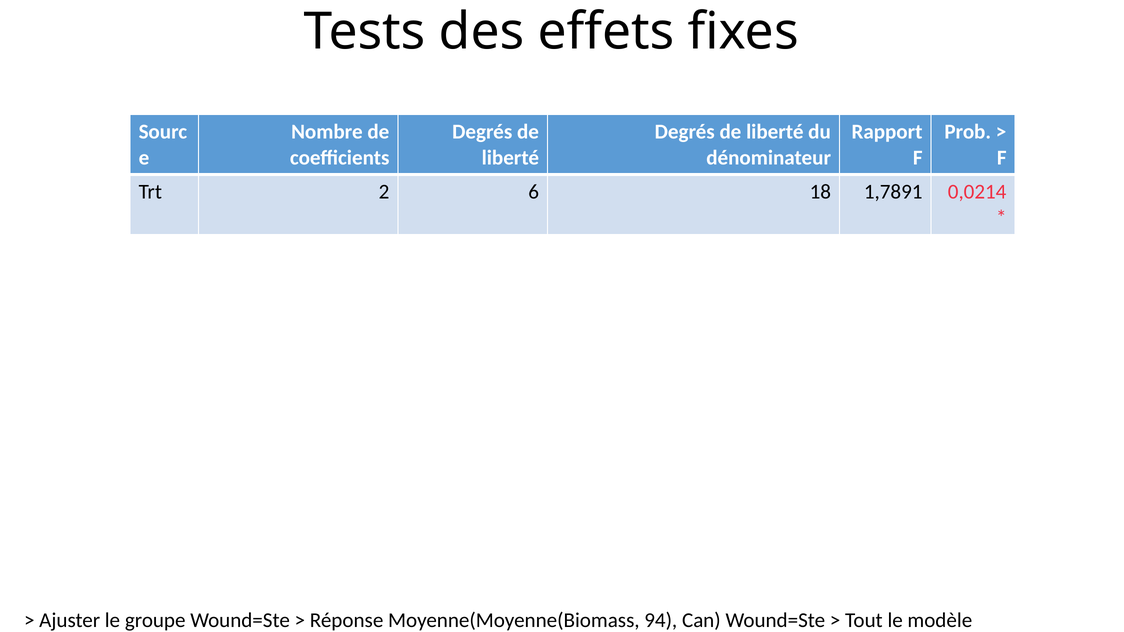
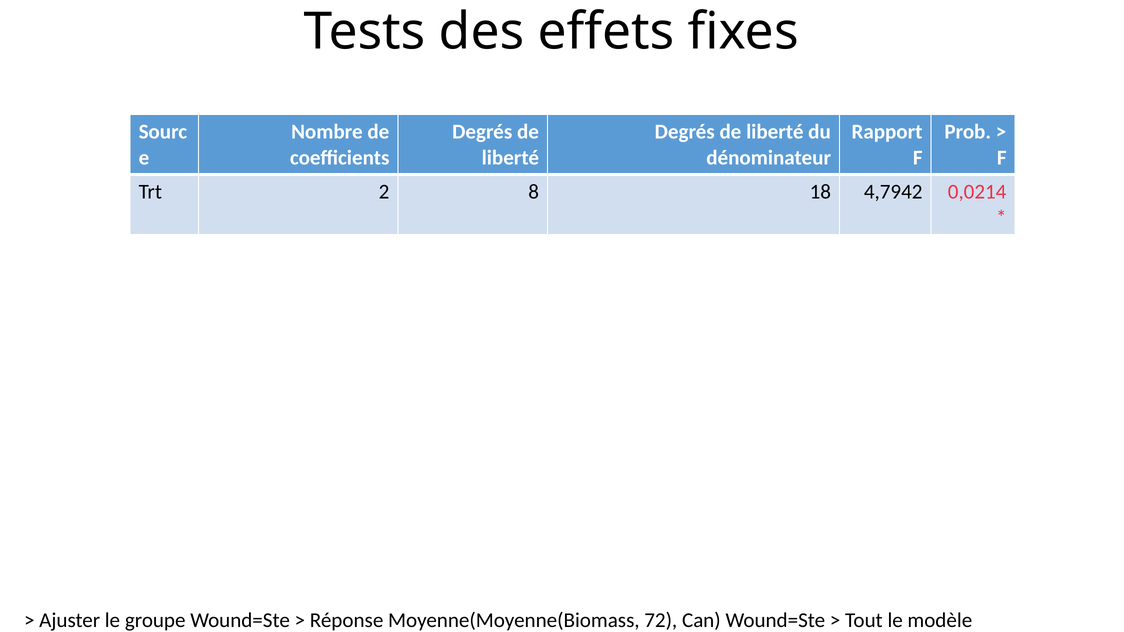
6: 6 -> 8 (534, 192)
1,7891: 1,7891 -> 4,7942 (893, 192)
94: 94 -> 72 (661, 621)
